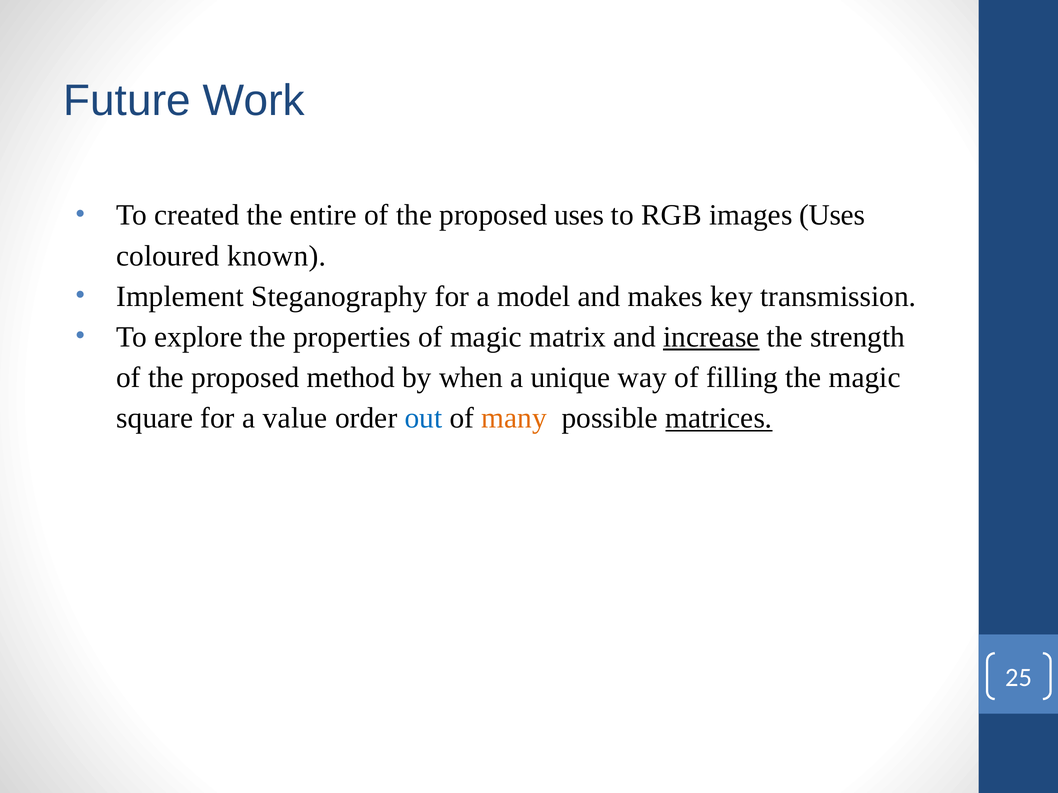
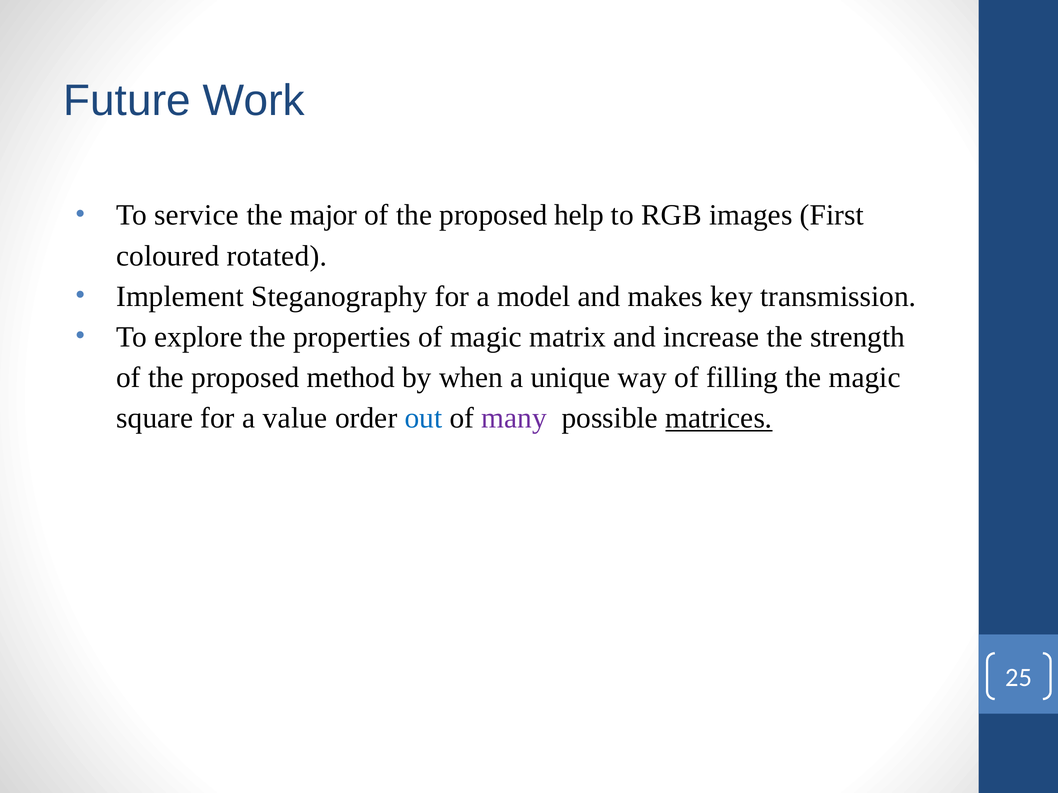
created: created -> service (197, 215)
entire: entire -> major (324, 215)
proposed uses: uses -> help (579, 215)
images Uses: Uses -> First (832, 215)
known: known -> rotated (277, 256)
increase underline: present -> none (711, 337)
many colour: orange -> purple (514, 418)
